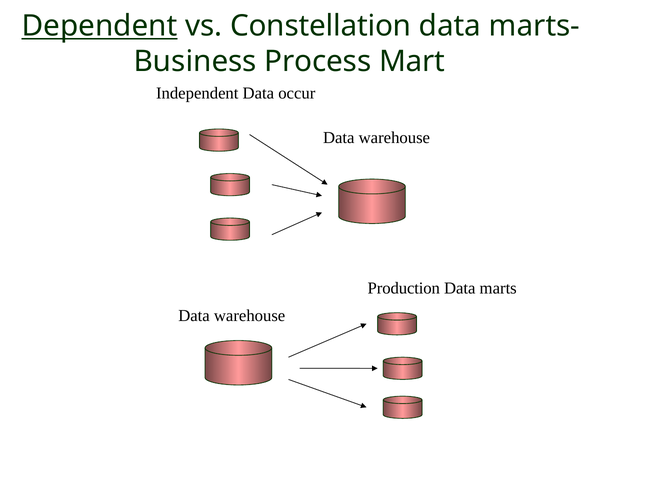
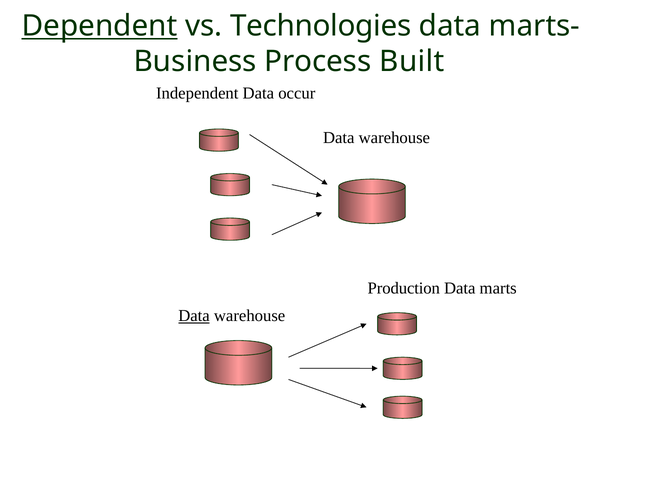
Constellation: Constellation -> Technologies (321, 26)
Mart: Mart -> Built (412, 62)
Data underline: none -> present (194, 316)
